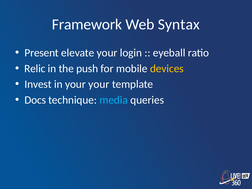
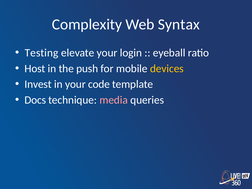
Framework: Framework -> Complexity (87, 24)
Present: Present -> Testing (42, 53)
Relic: Relic -> Host (35, 69)
your your: your -> code (99, 84)
media colour: light blue -> pink (114, 100)
